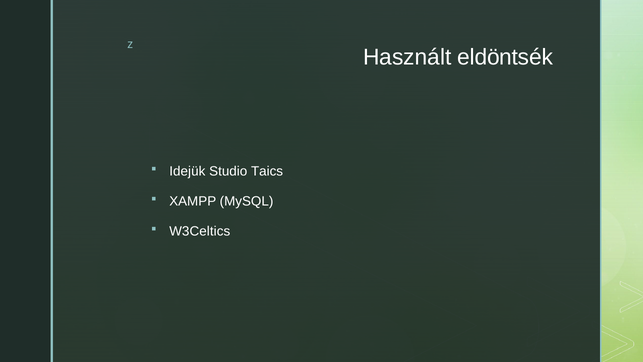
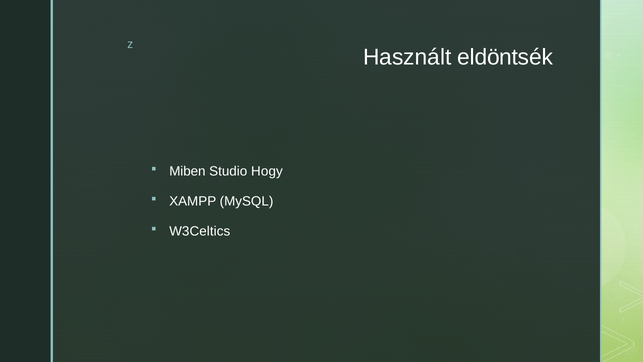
Idejük: Idejük -> Miben (187, 171)
Taics: Taics -> Hogy (267, 171)
